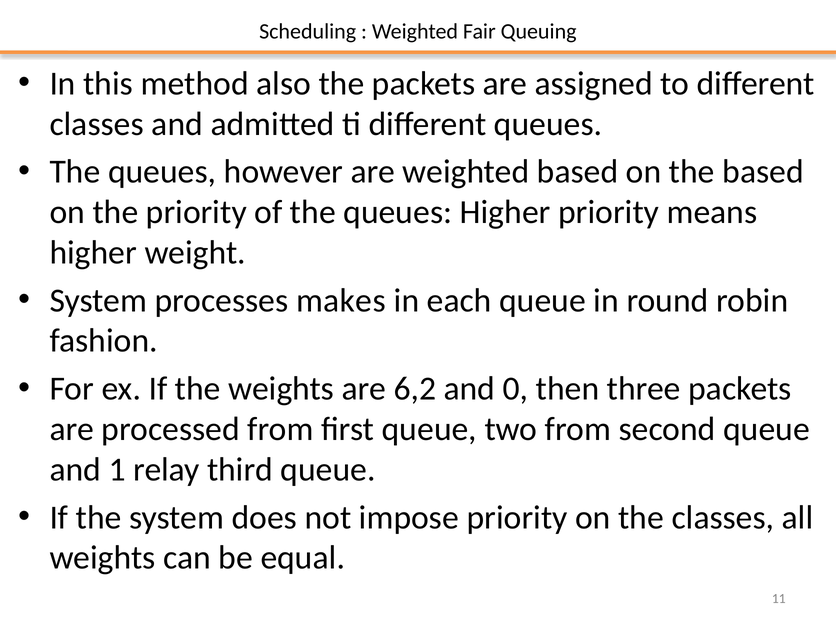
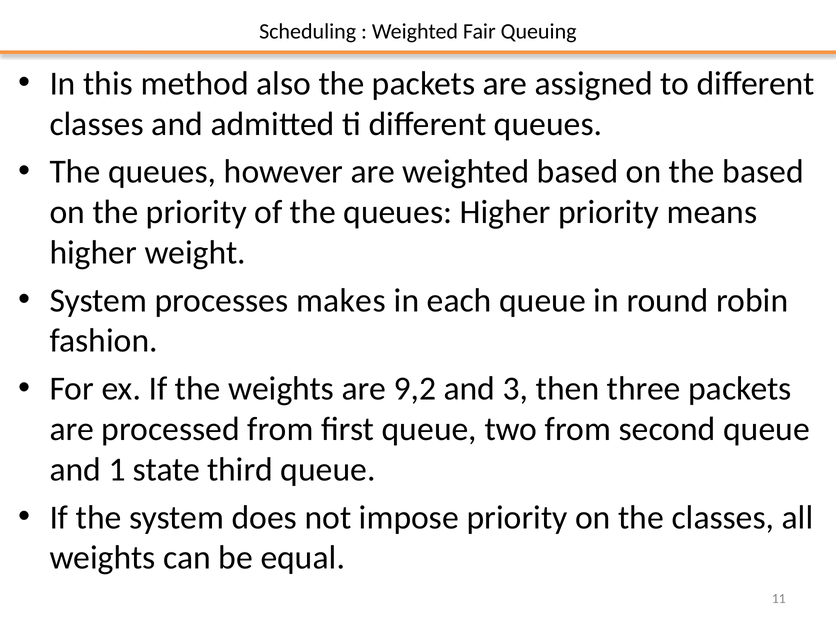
6,2: 6,2 -> 9,2 (415, 389)
0: 0 -> 3 (515, 389)
relay: relay -> state (167, 470)
